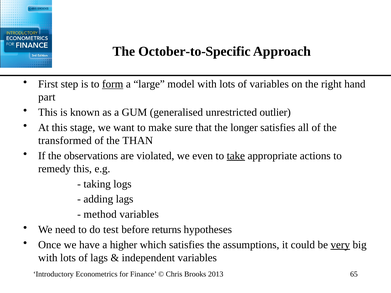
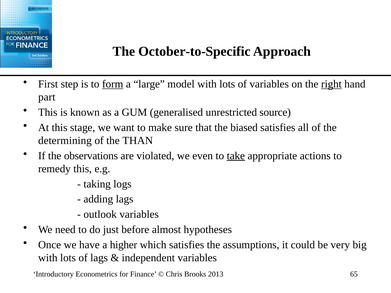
right underline: none -> present (331, 84)
outlier: outlier -> source (275, 112)
longer: longer -> biased (244, 128)
transformed: transformed -> determining (65, 141)
method: method -> outlook (100, 215)
test: test -> just (111, 230)
returns: returns -> almost (166, 230)
very underline: present -> none (340, 245)
